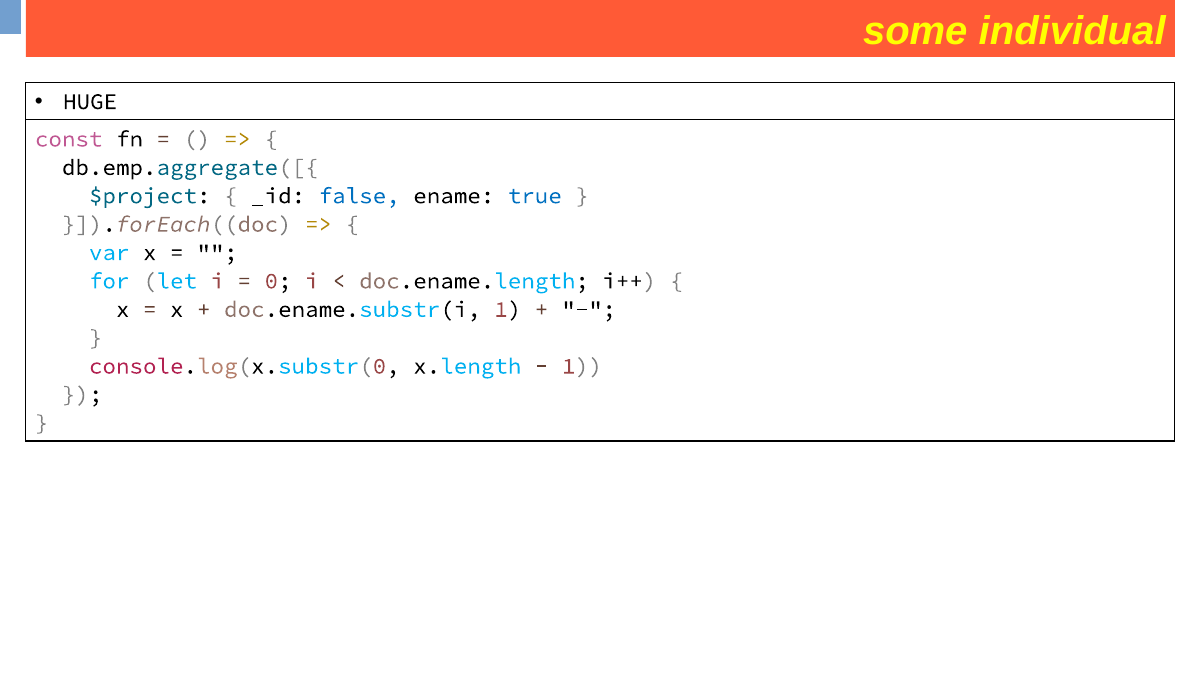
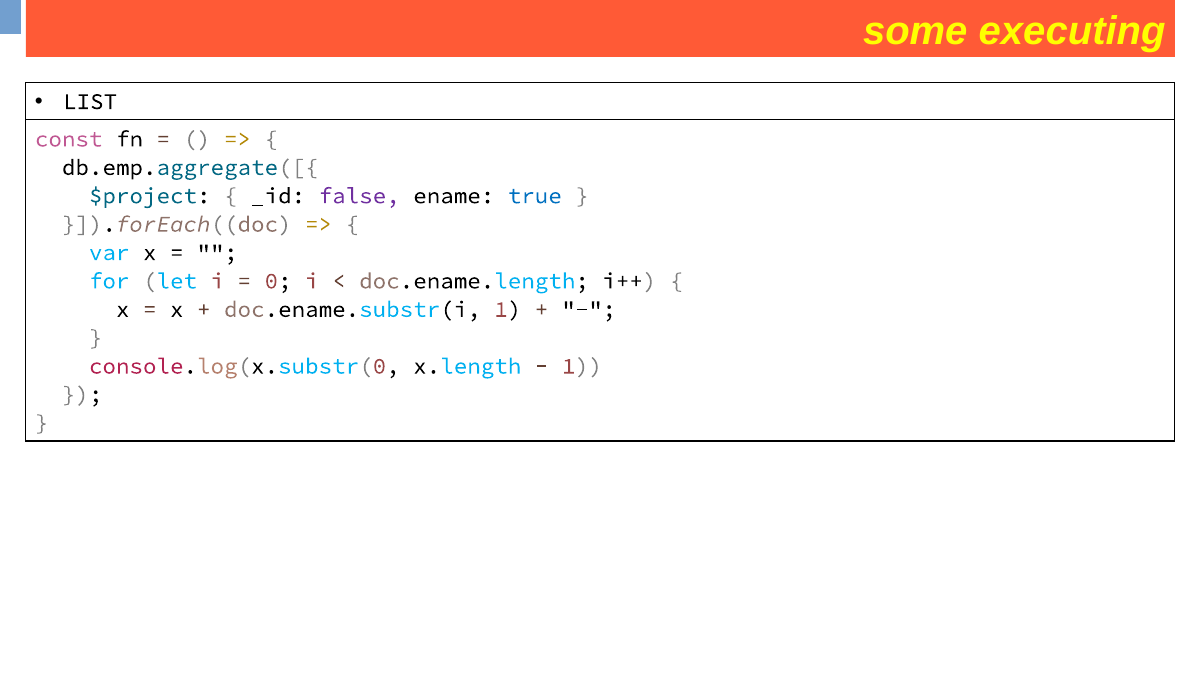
individual: individual -> executing (1072, 31)
HUGE: HUGE -> LIST (90, 102)
false colour: blue -> purple (359, 196)
